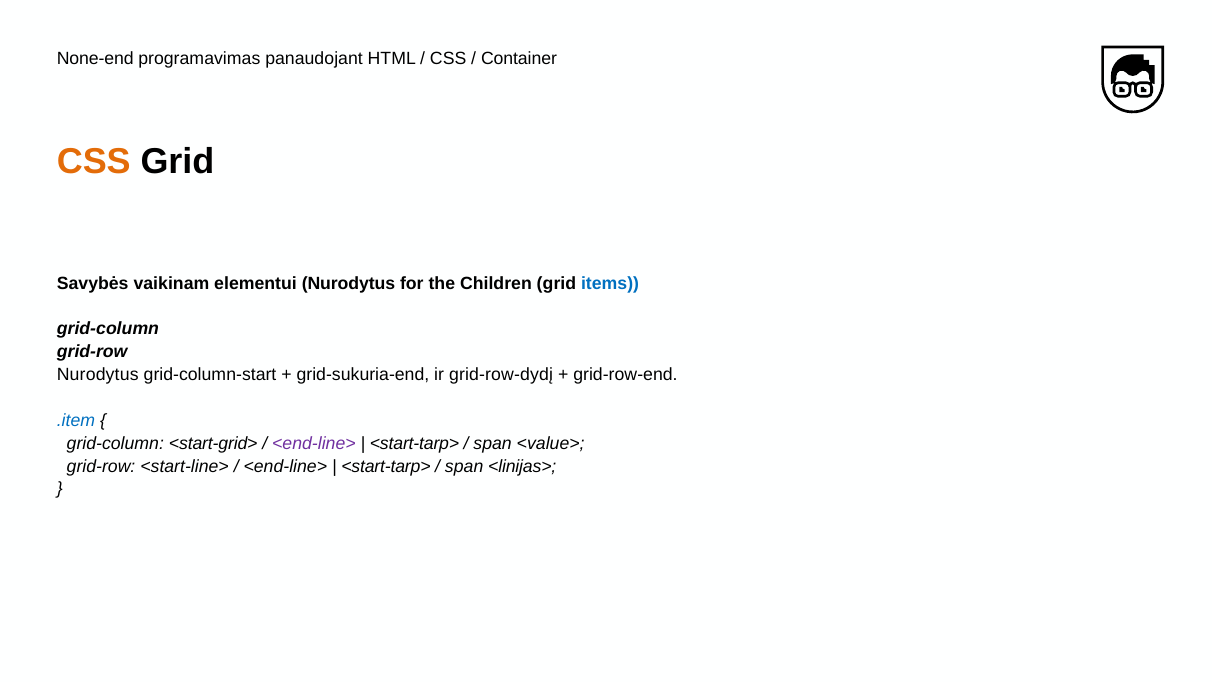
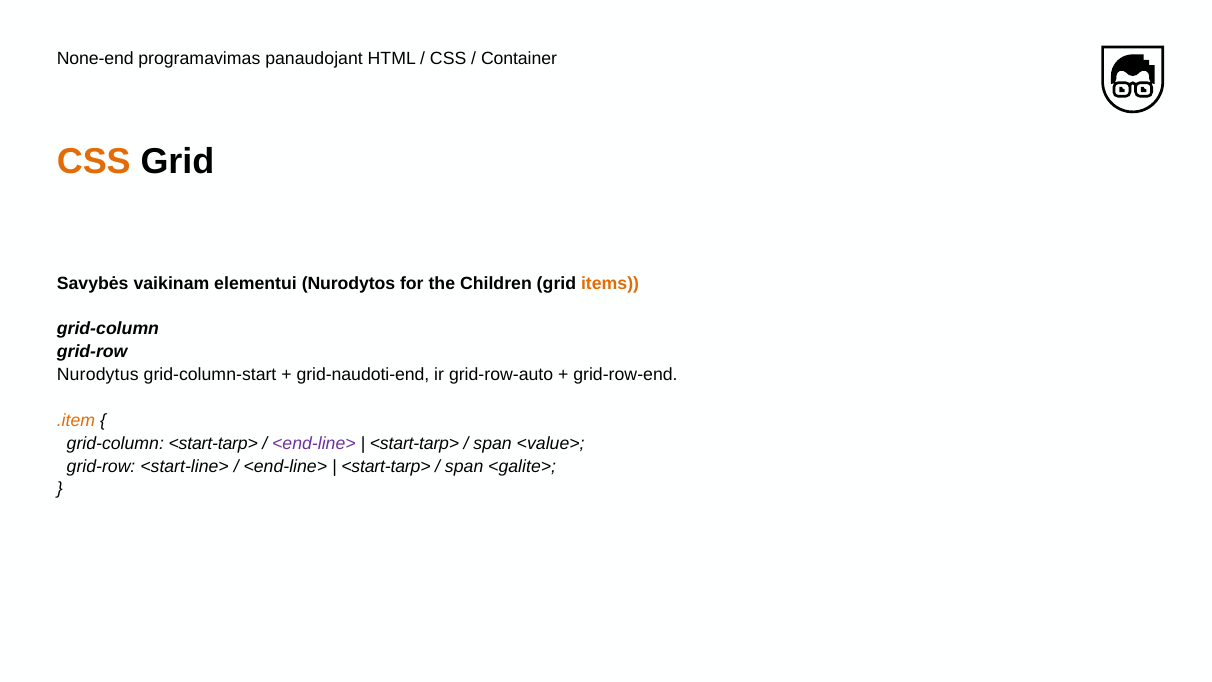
elementui Nurodytus: Nurodytus -> Nurodytos (348, 283)
items colour: blue -> orange (610, 283)
grid-sukuria-end: grid-sukuria-end -> grid-naudoti-end (363, 375)
grid-row-dydį: grid-row-dydį -> grid-row-auto (501, 375)
.item colour: blue -> orange (76, 420)
grid-column <start-grid>: <start-grid> -> <start-tarp> (213, 443)
<linijas>: <linijas> -> <galite> (522, 466)
